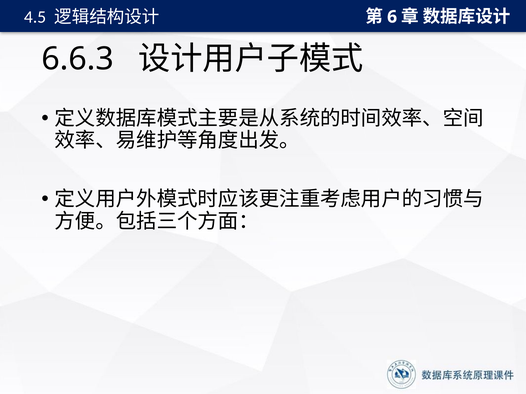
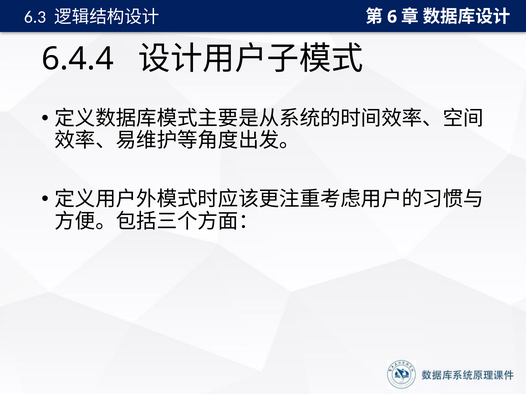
4.5: 4.5 -> 6.3 (35, 17)
6.6.3: 6.6.3 -> 6.4.4 (78, 59)
